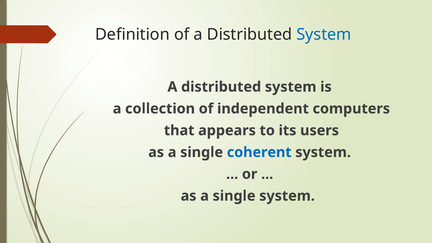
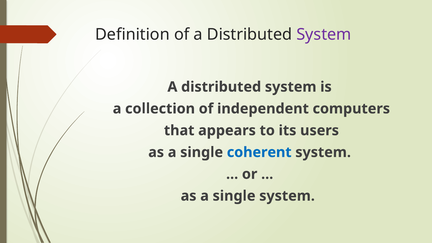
System colour: blue -> purple (324, 35)
